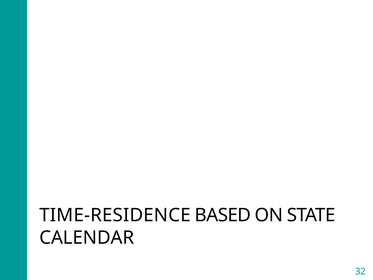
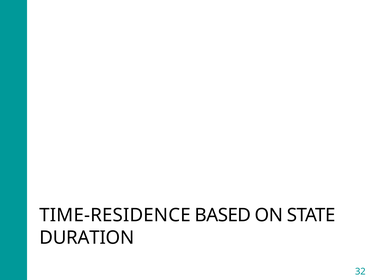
CALENDAR: CALENDAR -> DURATION (87, 237)
